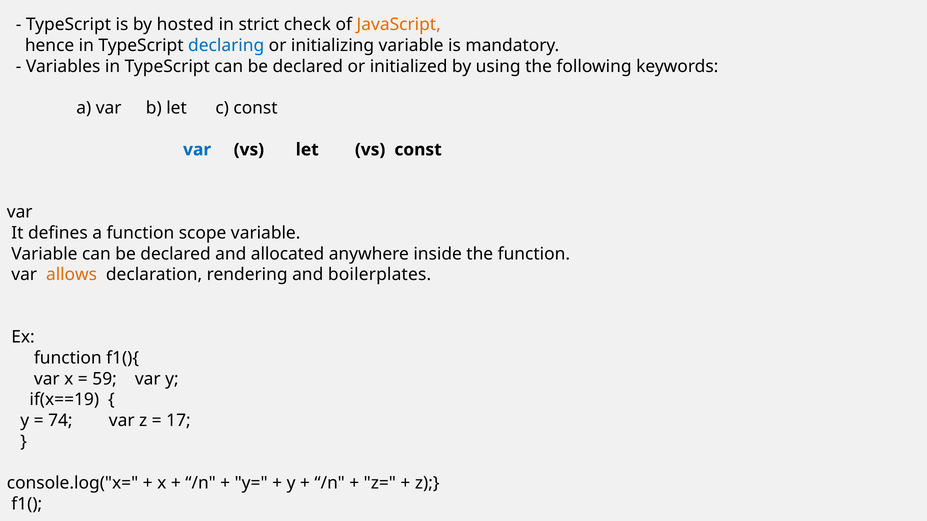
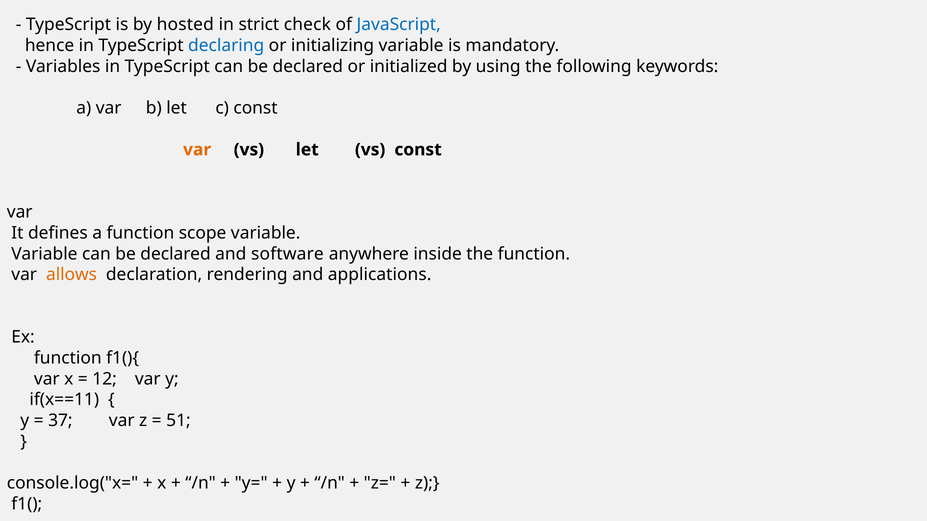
JavaScript colour: orange -> blue (399, 25)
var colour: blue -> orange (197, 150)
allocated: allocated -> software (287, 254)
boilerplates: boilerplates -> applications (380, 275)
59: 59 -> 12 (105, 379)
if(x==19: if(x==19 -> if(x==11 (64, 400)
74: 74 -> 37 (60, 421)
17: 17 -> 51 (178, 421)
